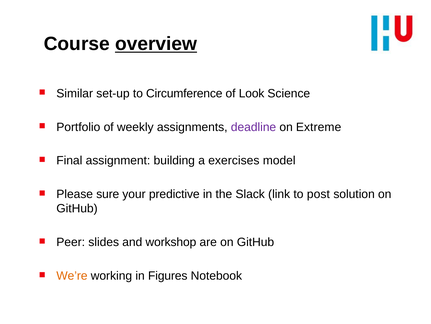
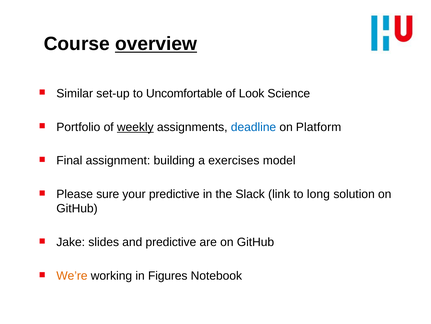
Circumference: Circumference -> Uncomfortable (184, 93)
weekly underline: none -> present (135, 127)
deadline colour: purple -> blue (254, 127)
Extreme: Extreme -> Platform (319, 127)
post: post -> long (318, 194)
Peer: Peer -> Jake (71, 242)
and workshop: workshop -> predictive (171, 242)
